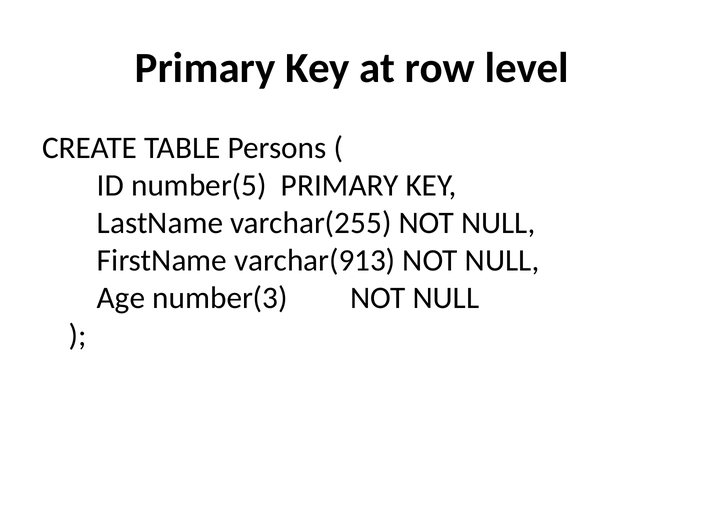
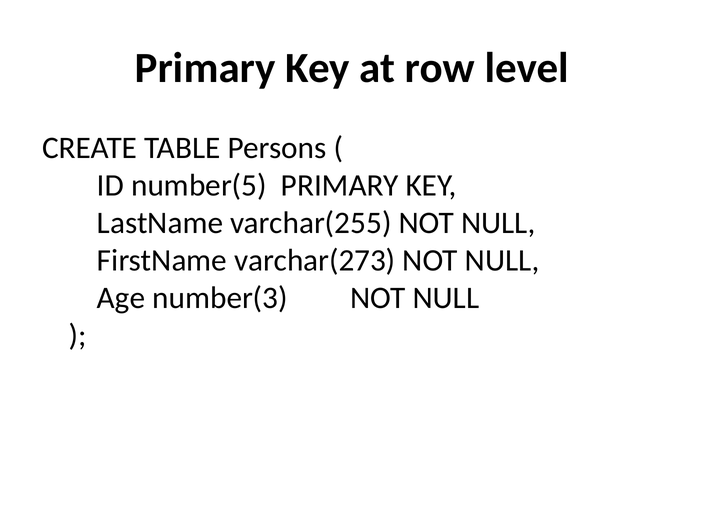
varchar(913: varchar(913 -> varchar(273 (315, 260)
